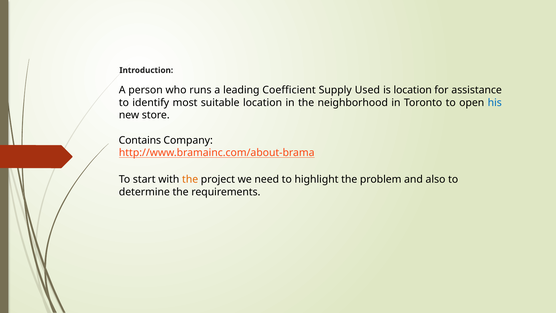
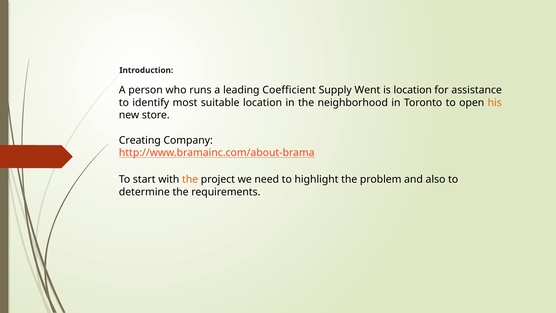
Used: Used -> Went (367, 90)
his colour: blue -> orange (495, 103)
Contains: Contains -> Creating (140, 140)
